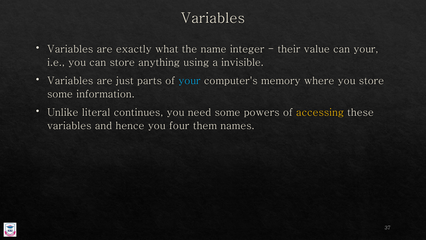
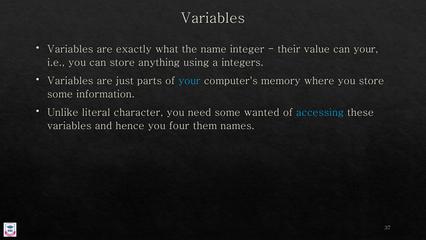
invisible: invisible -> integers (242, 63)
continues: continues -> character (138, 112)
powers: powers -> wanted (262, 112)
accessing colour: yellow -> light blue (320, 112)
